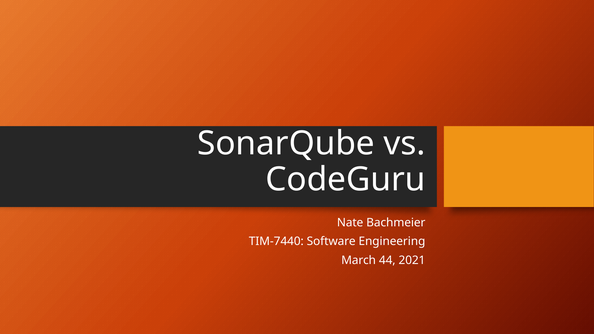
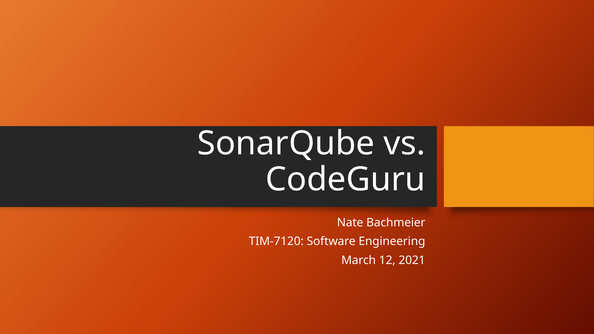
TIM-7440: TIM-7440 -> TIM-7120 (276, 241)
44: 44 -> 12 (387, 260)
